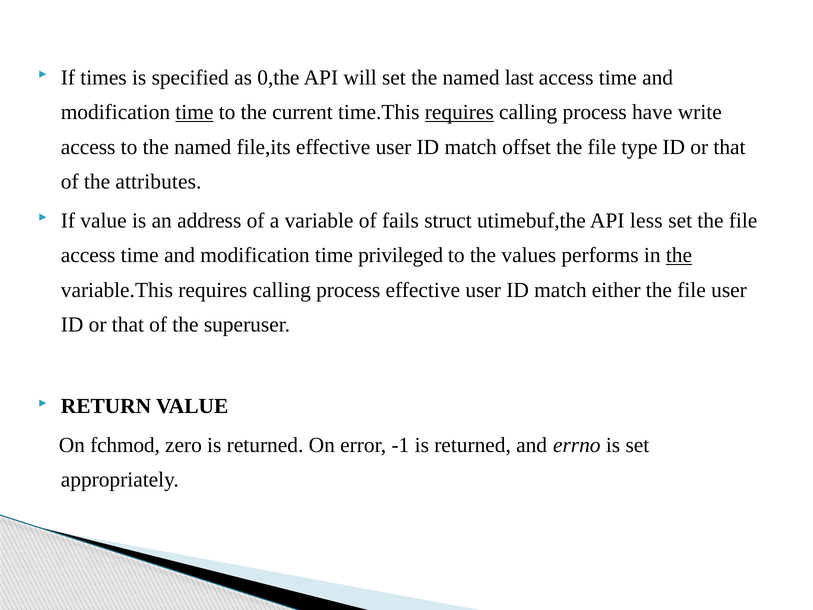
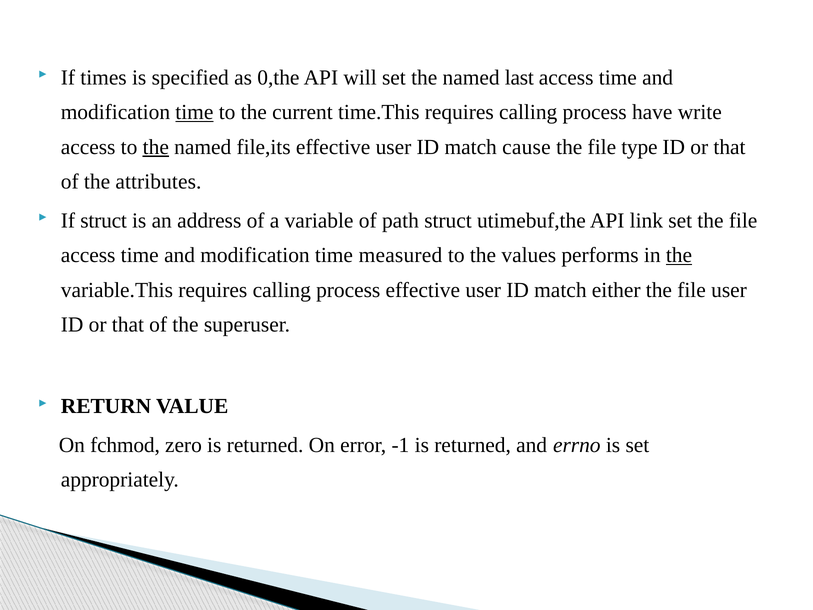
requires underline: present -> none (459, 112)
the underline: none -> present (156, 147)
offset: offset -> cause (526, 147)
If value: value -> struct (104, 220)
fails: fails -> path (400, 220)
less: less -> link (646, 220)
privileged: privileged -> measured (400, 255)
